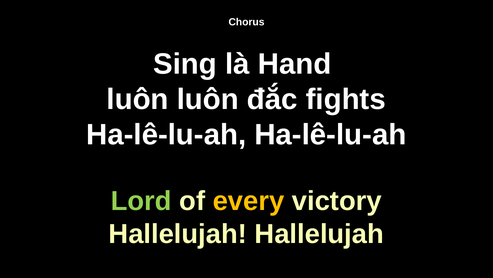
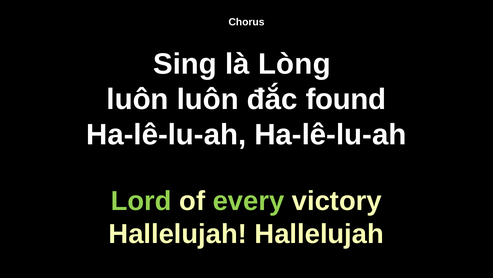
Hand: Hand -> Lòng (294, 64)
fights: fights -> found (346, 99)
every colour: yellow -> light green (249, 201)
